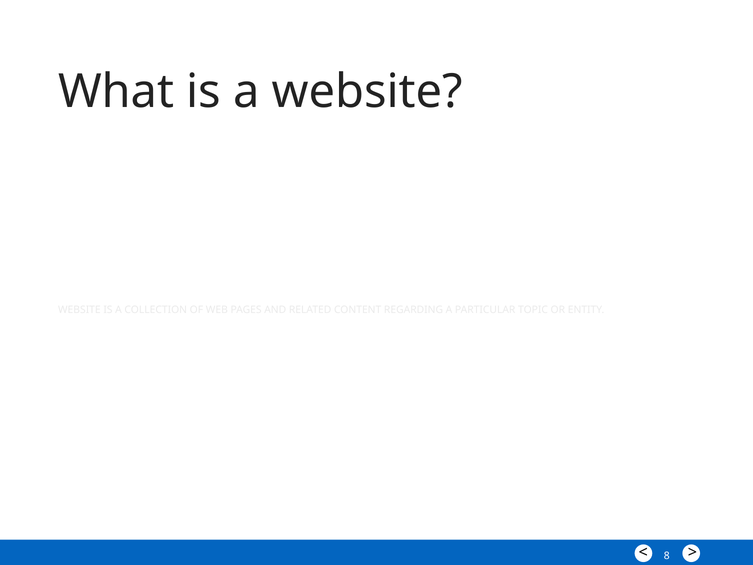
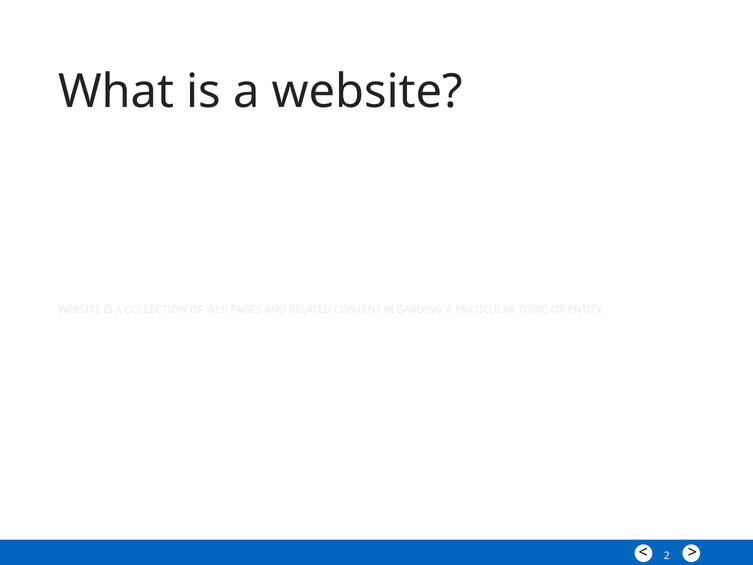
8: 8 -> 2 (667, 555)
